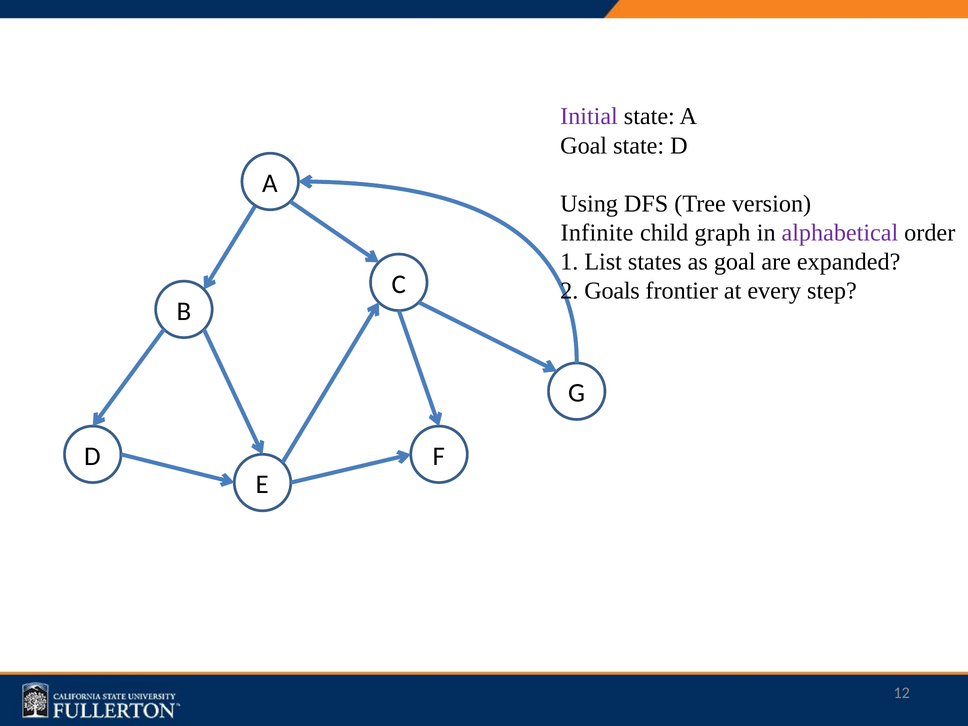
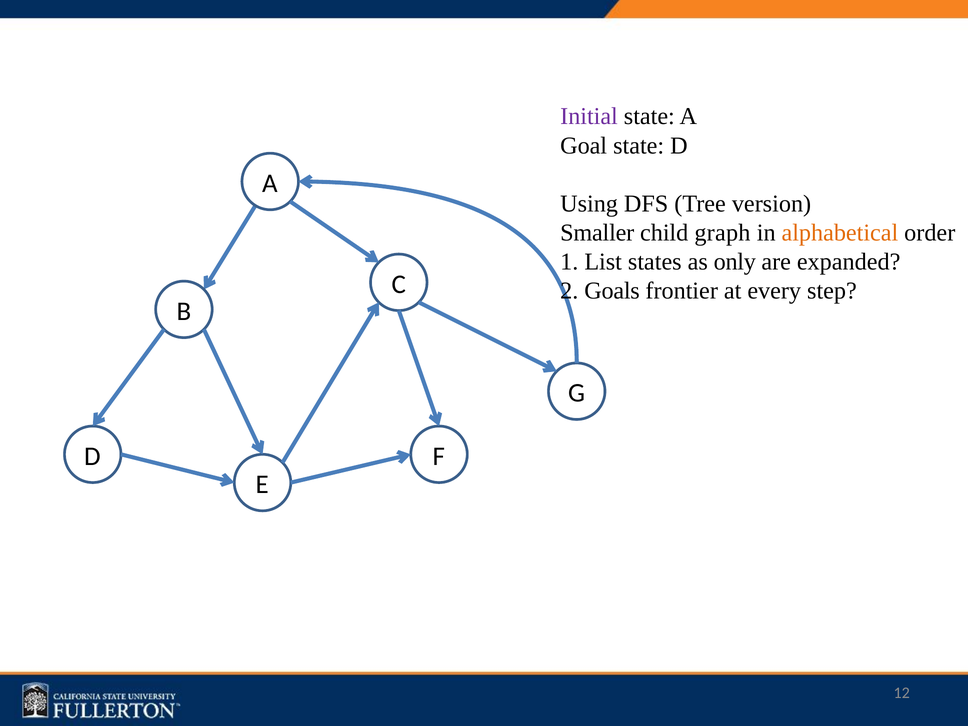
Infinite: Infinite -> Smaller (597, 233)
alphabetical colour: purple -> orange (840, 233)
as goal: goal -> only (735, 262)
